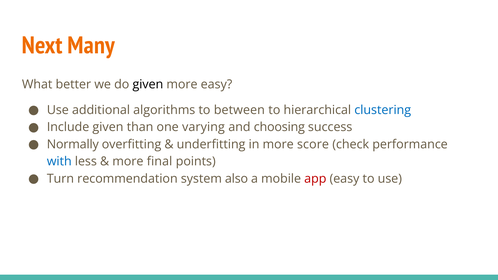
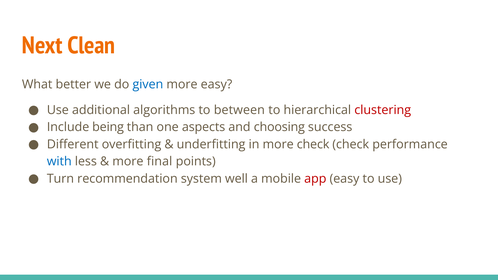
Many: Many -> Clean (91, 45)
given colour: black -> blue (148, 85)
clustering colour: blue -> red (383, 110)
Include given: given -> being (108, 127)
varying: varying -> aspects (204, 127)
Normally: Normally -> Different (73, 144)
more score: score -> check (313, 144)
also: also -> well (236, 179)
